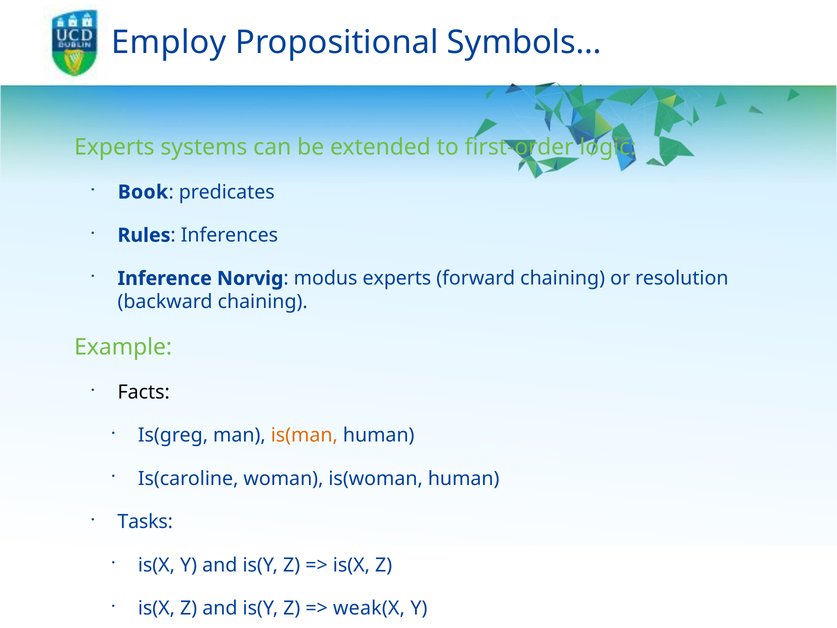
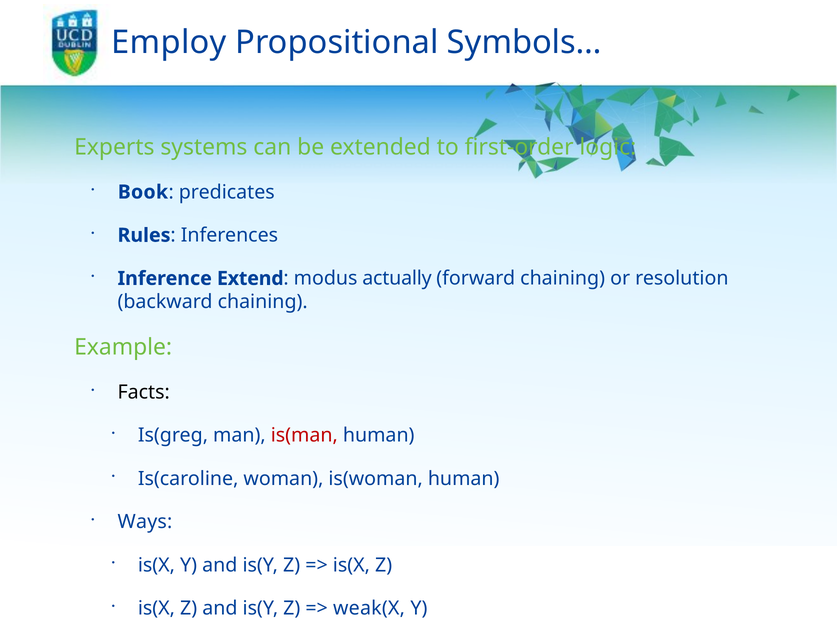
Norvig: Norvig -> Extend (250, 278)
modus experts: experts -> actually (397, 278)
is(man colour: orange -> red (304, 435)
Tasks: Tasks -> Ways (145, 522)
